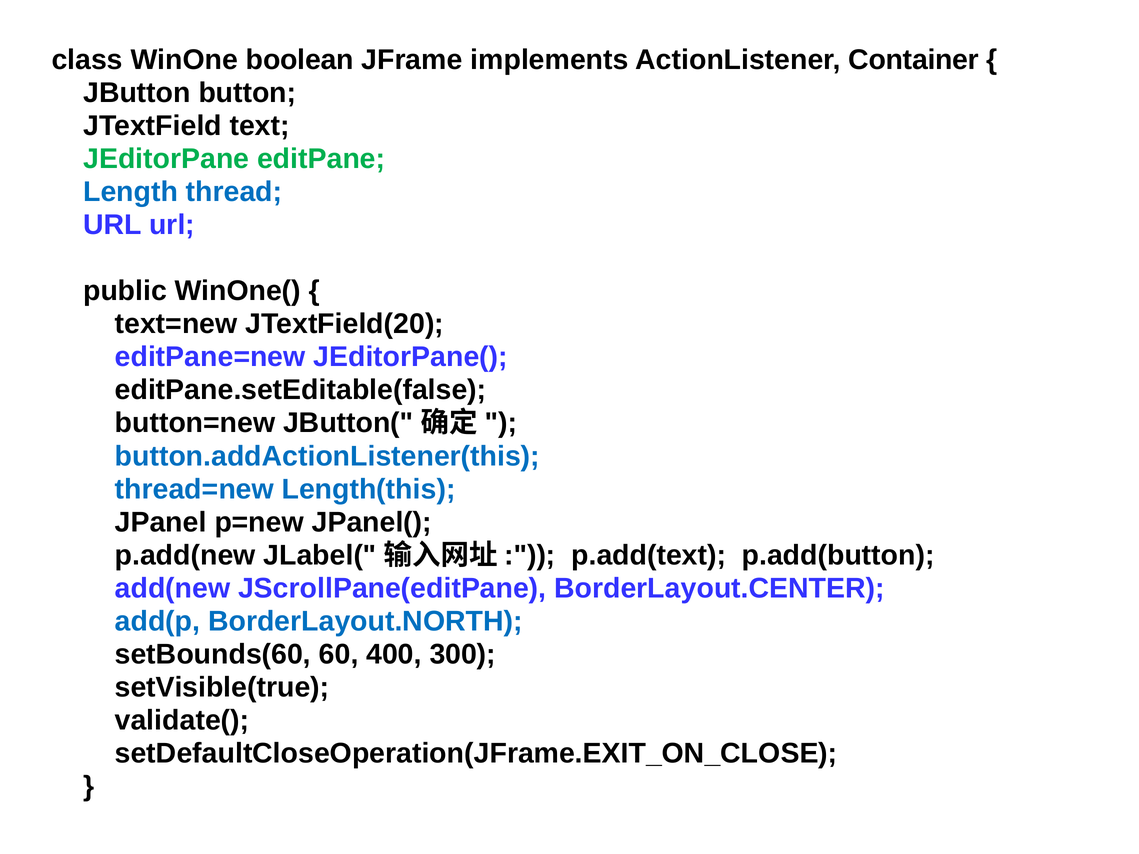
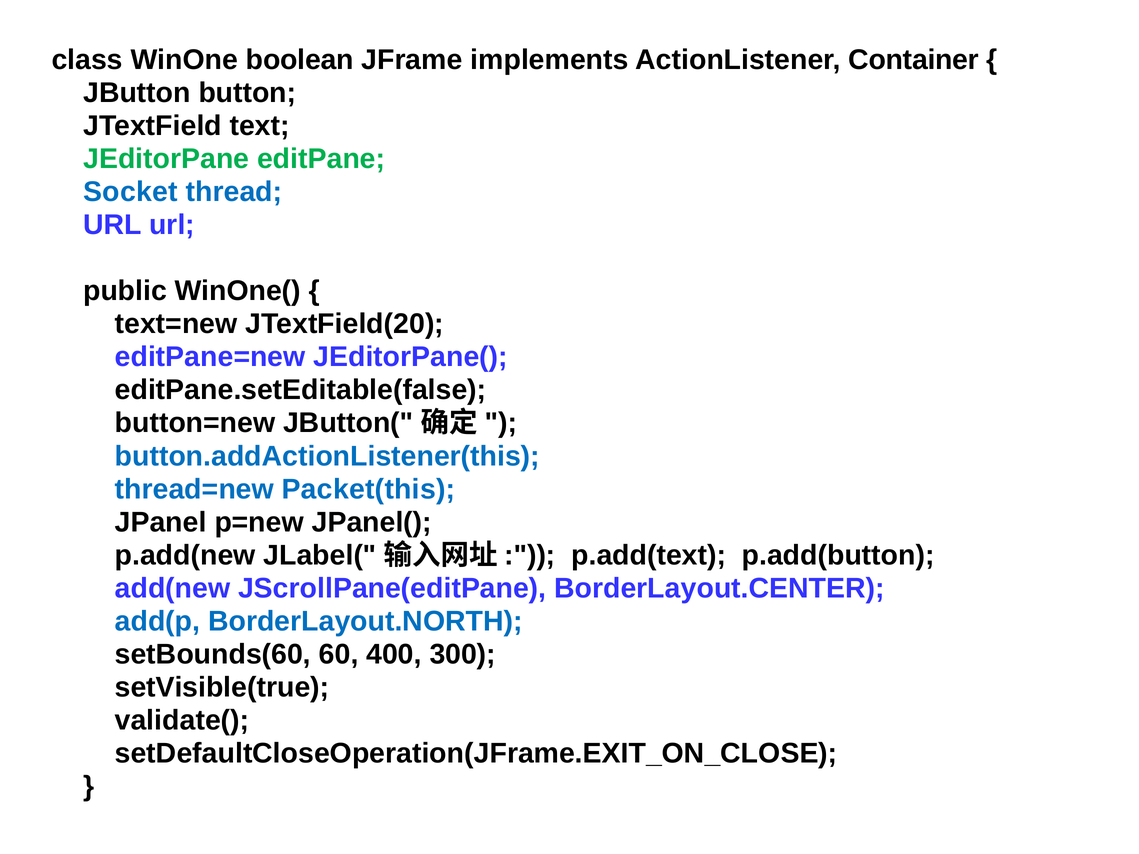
Length: Length -> Socket (131, 192)
Length(this: Length(this -> Packet(this (368, 489)
